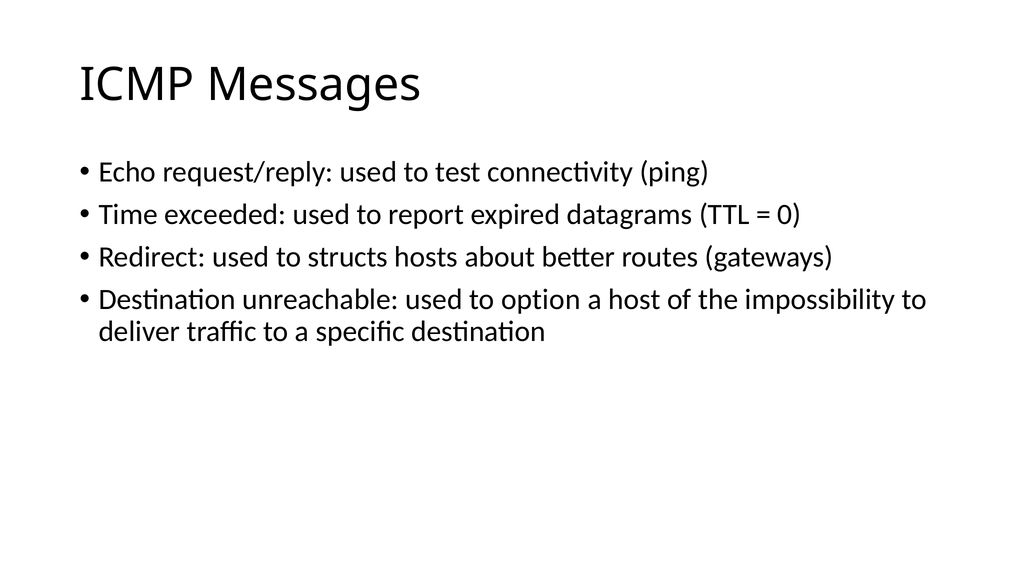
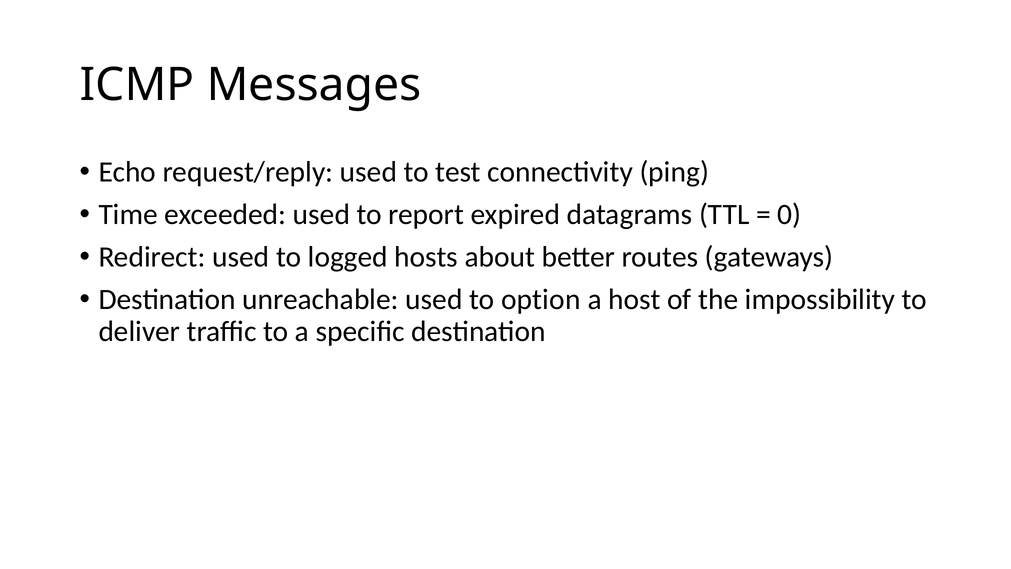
structs: structs -> logged (348, 257)
